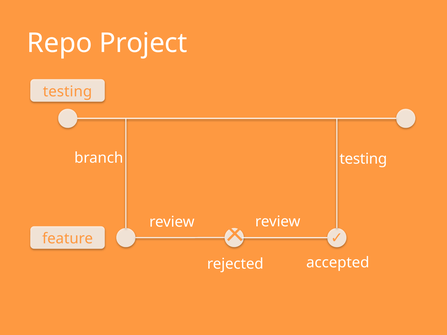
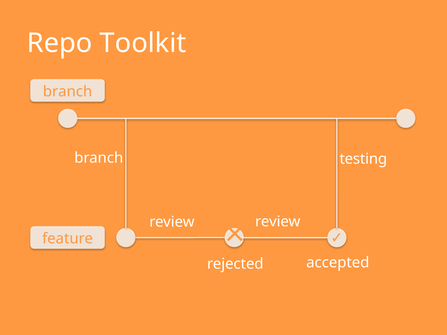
Project: Project -> Toolkit (143, 43)
testing: testing -> branch (68, 92)
